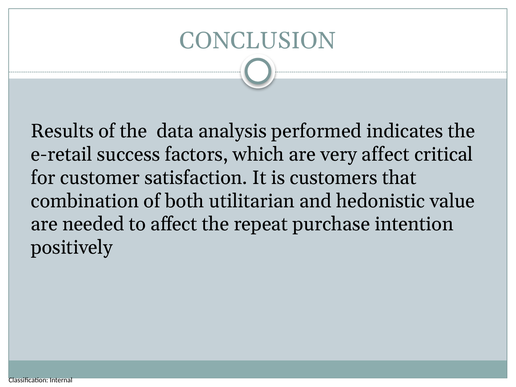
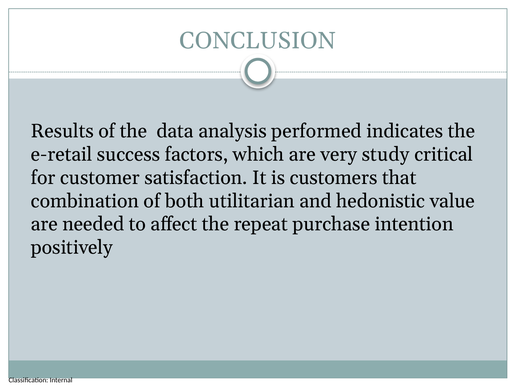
very affect: affect -> study (386, 154)
